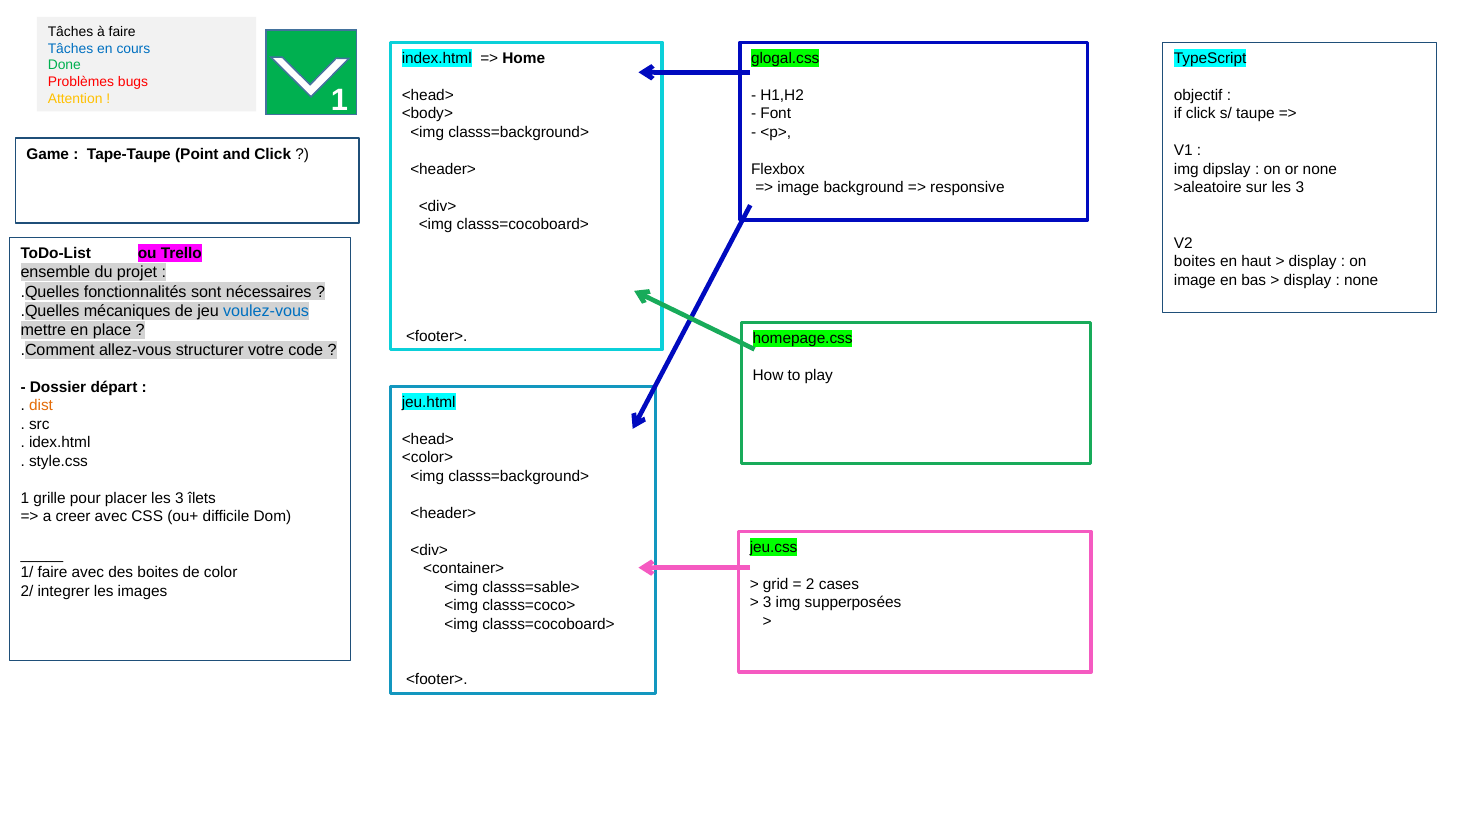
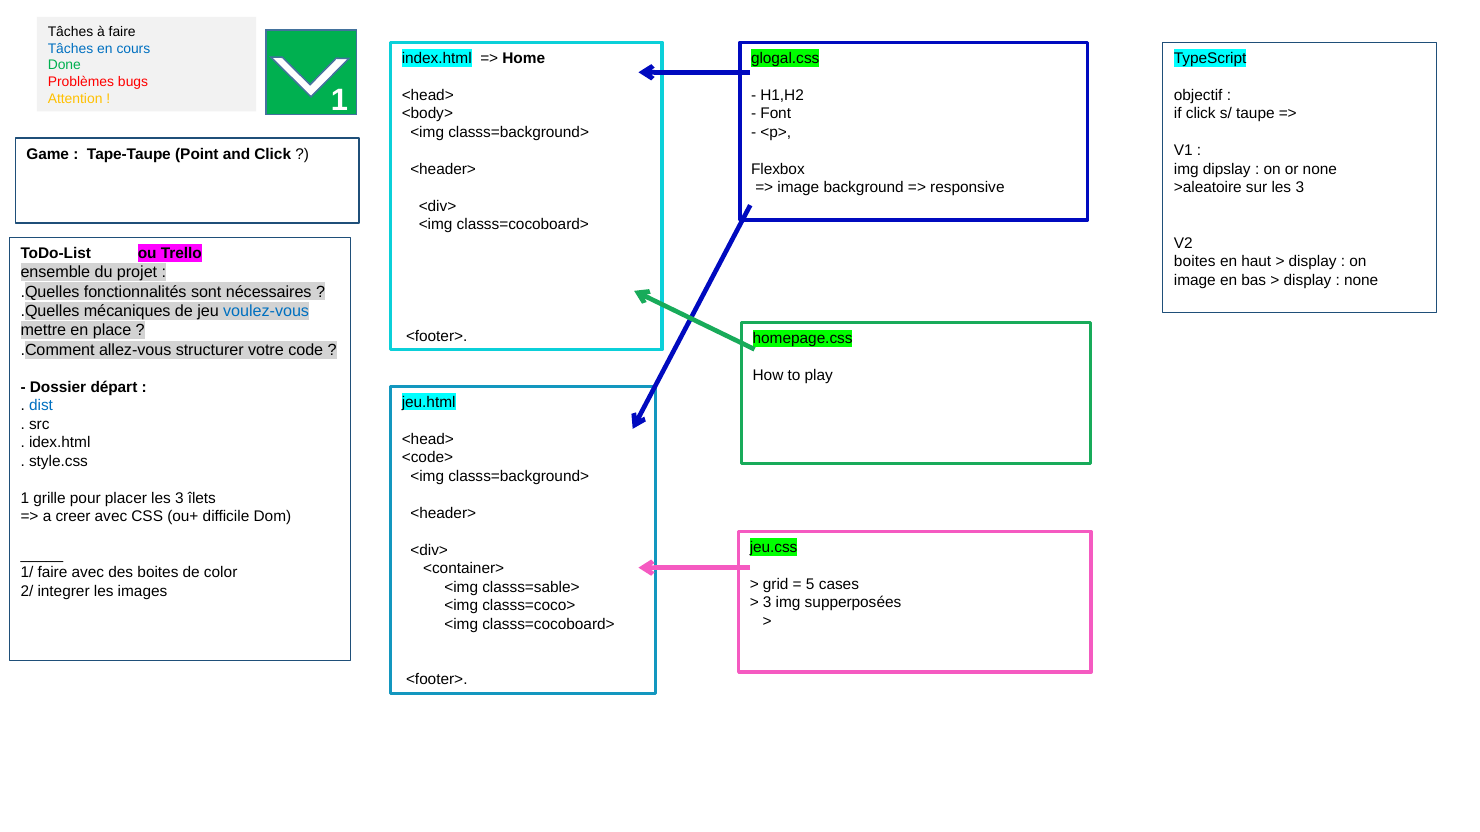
dist colour: orange -> blue (41, 406)
<color>: <color> -> <code> (427, 458)
2: 2 -> 5 (810, 585)
